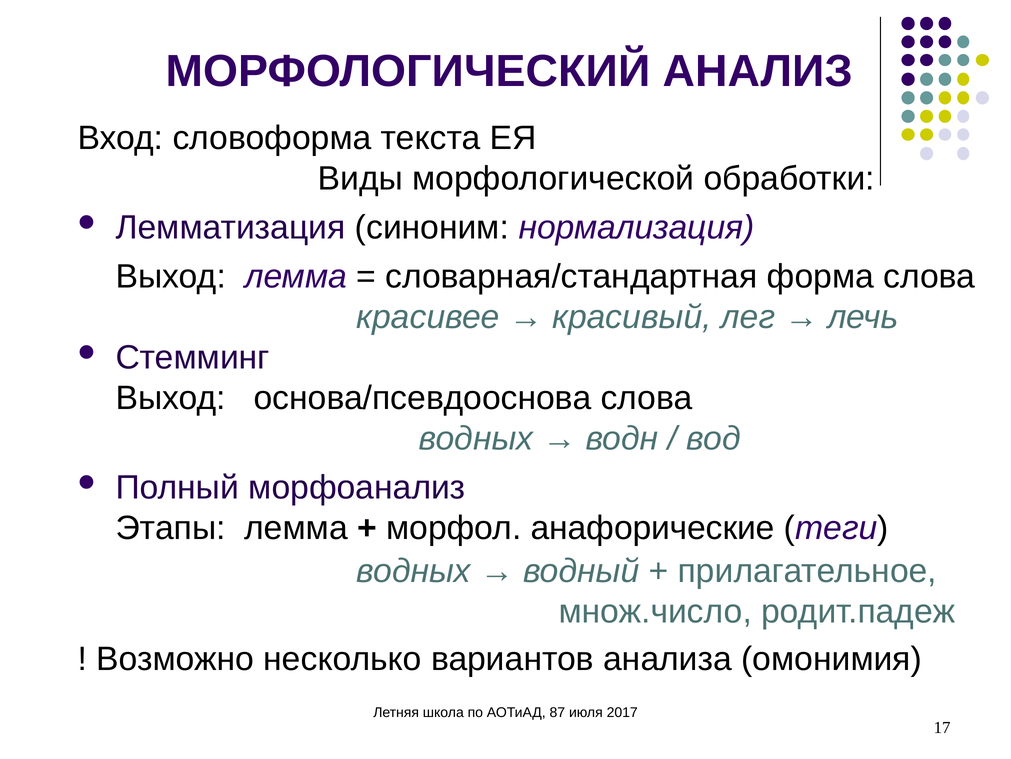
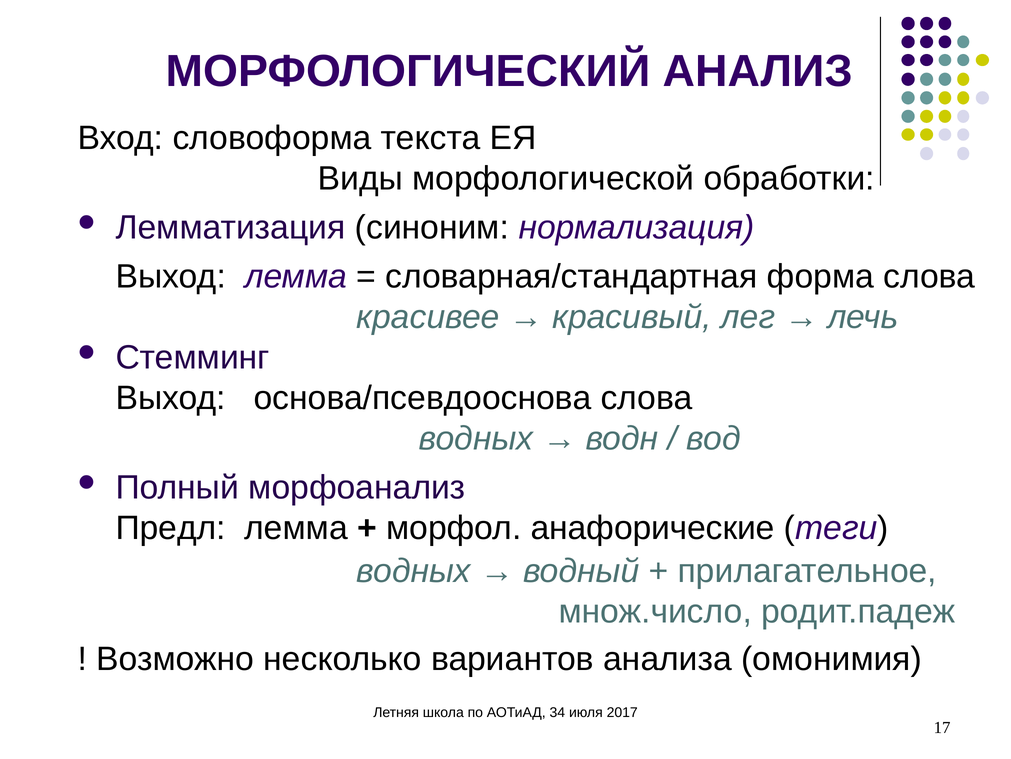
Этапы: Этапы -> Предл (171, 527)
87: 87 -> 34 (557, 712)
